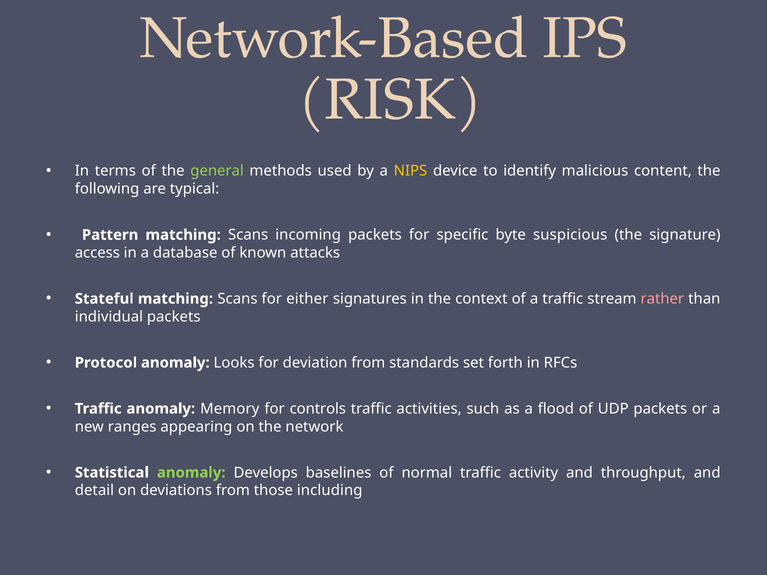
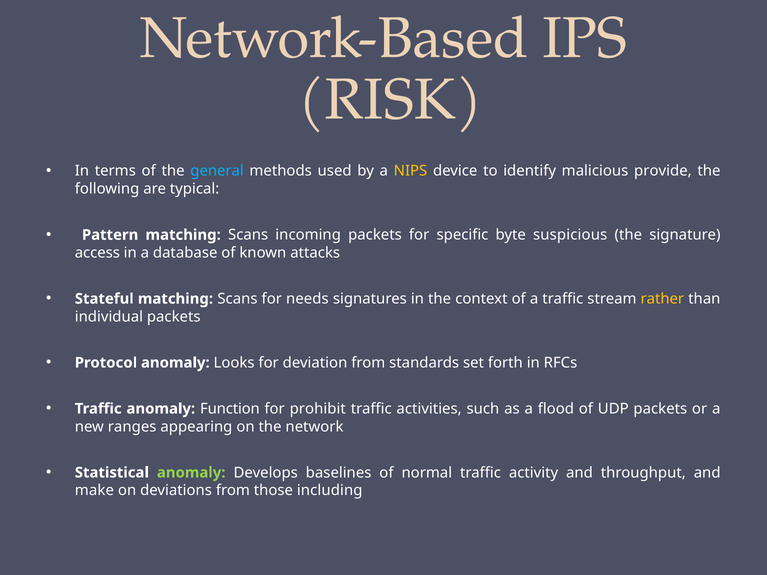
general colour: light green -> light blue (217, 171)
content: content -> provide (663, 171)
either: either -> needs (307, 299)
rather colour: pink -> yellow (662, 299)
Memory: Memory -> Function (230, 409)
controls: controls -> prohibit (318, 409)
detail: detail -> make (94, 491)
